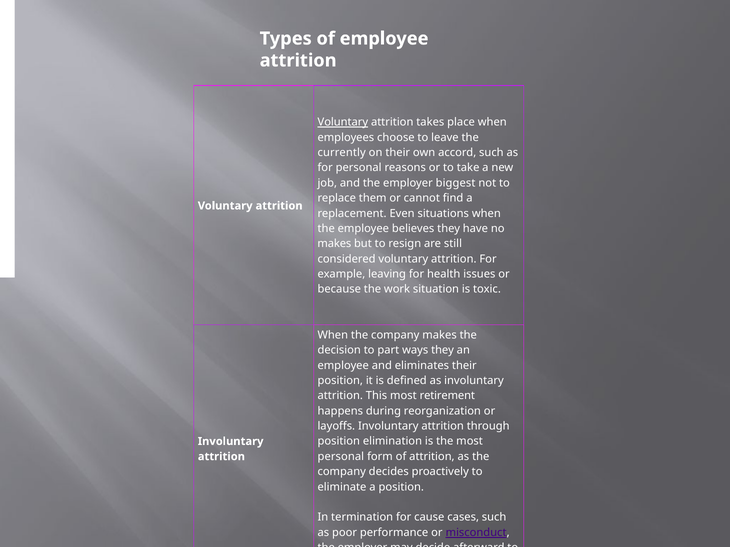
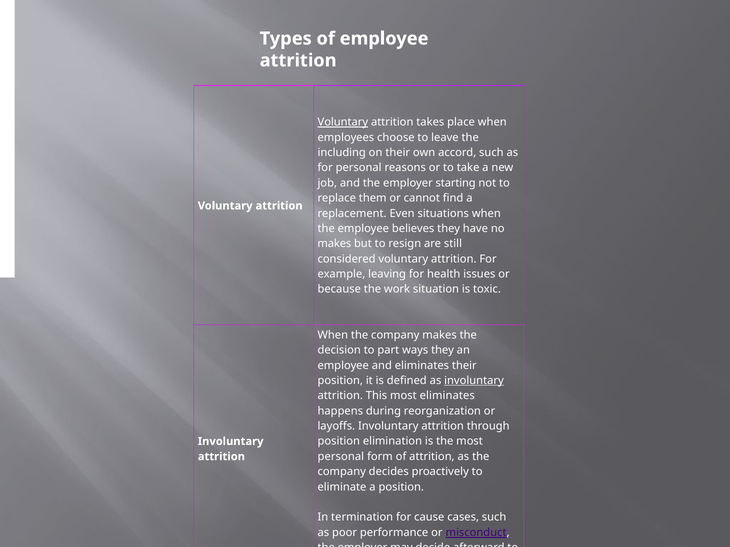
currently: currently -> including (342, 153)
biggest: biggest -> starting (456, 183)
involuntary underline: none -> present (474, 381)
most retirement: retirement -> eliminates (447, 396)
